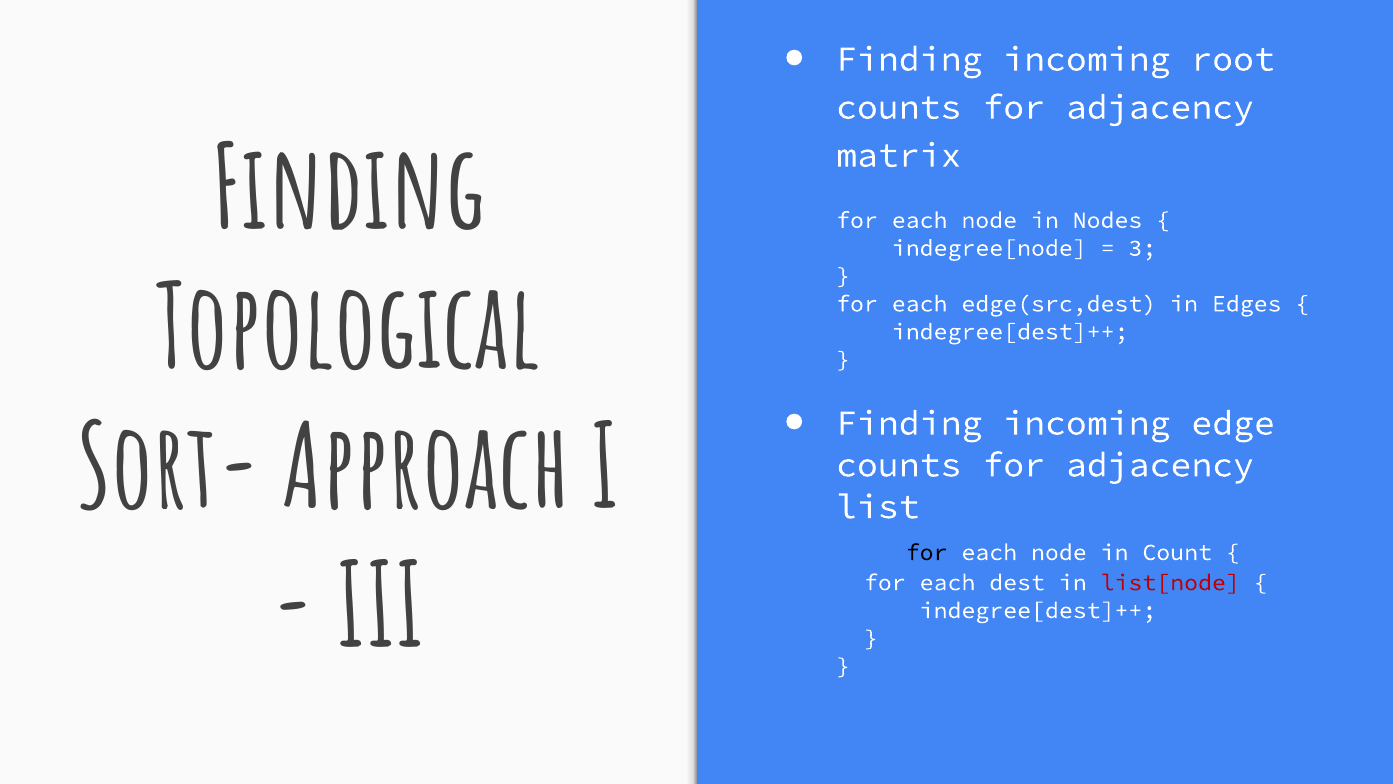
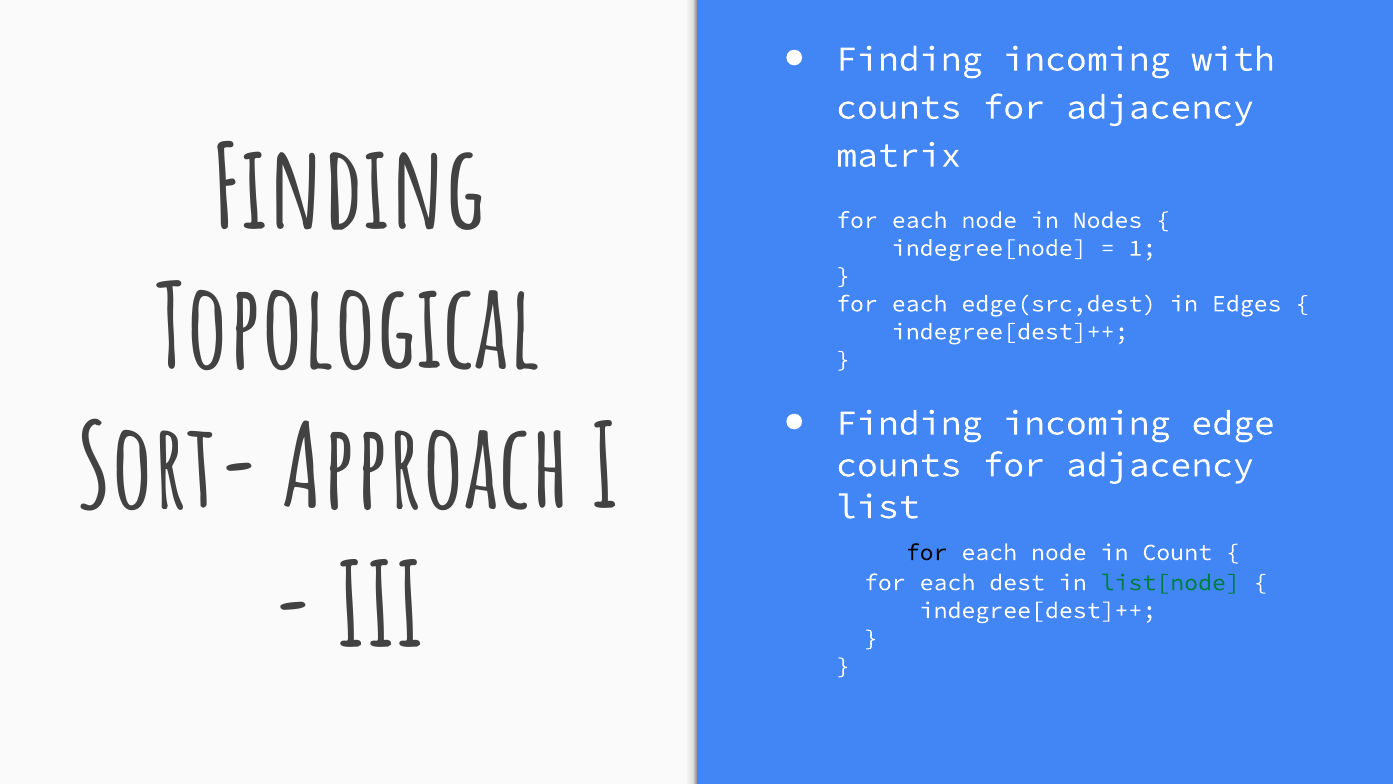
root: root -> with (1233, 59)
3: 3 -> 1 (1142, 248)
list[node colour: red -> green (1170, 582)
